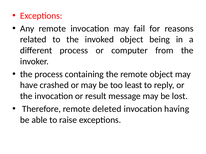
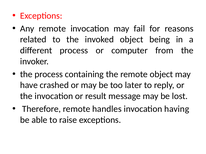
least: least -> later (133, 85)
deleted: deleted -> handles (107, 109)
